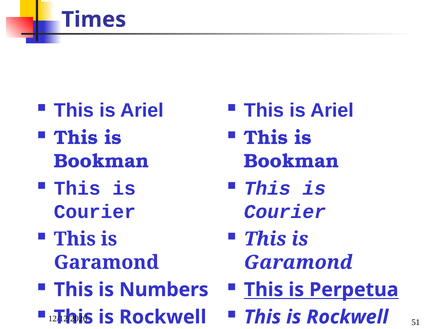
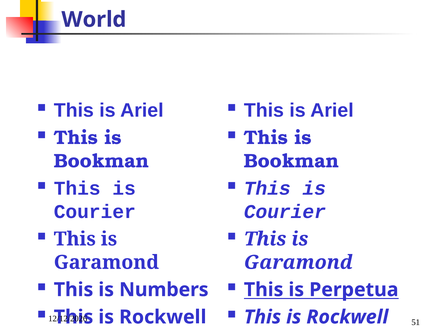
Times: Times -> World (94, 20)
